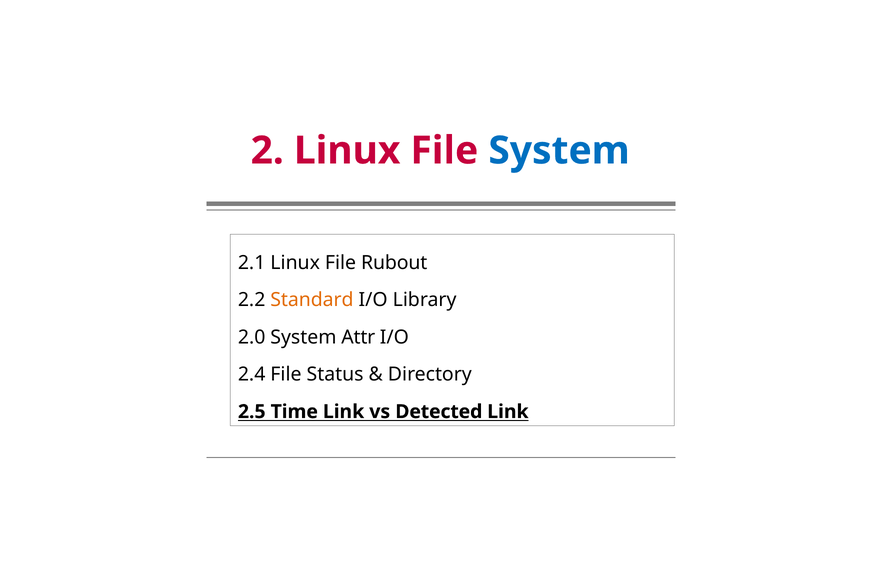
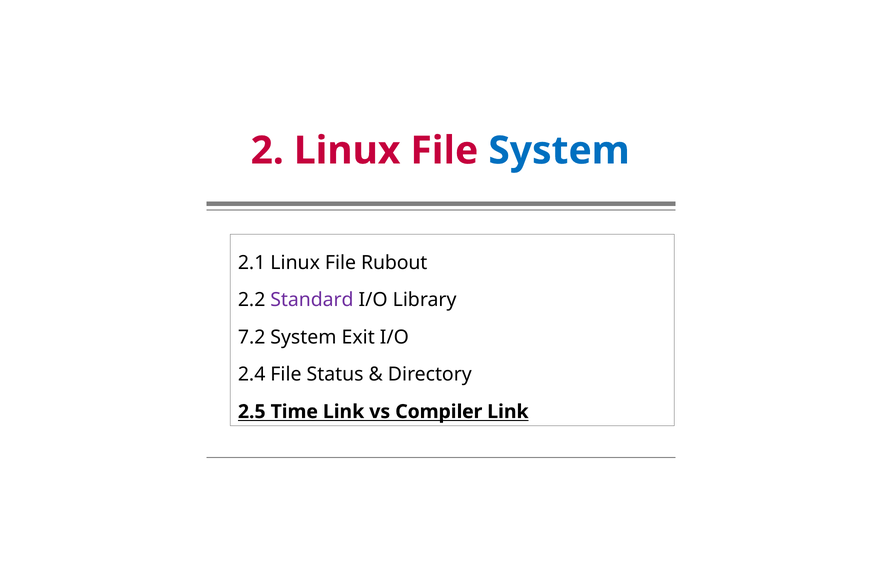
Standard colour: orange -> purple (312, 300)
2.0: 2.0 -> 7.2 (252, 337)
Attr: Attr -> Exit (358, 337)
Detected: Detected -> Compiler (439, 412)
